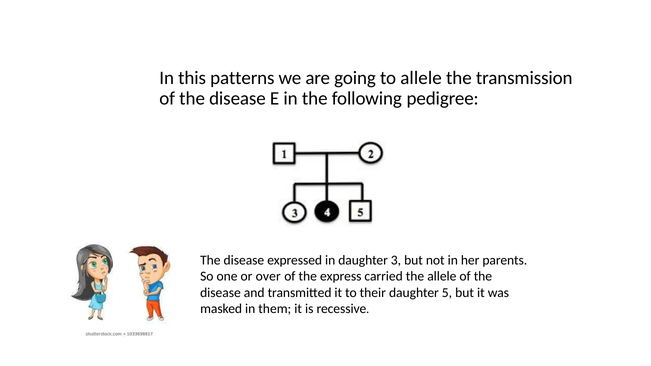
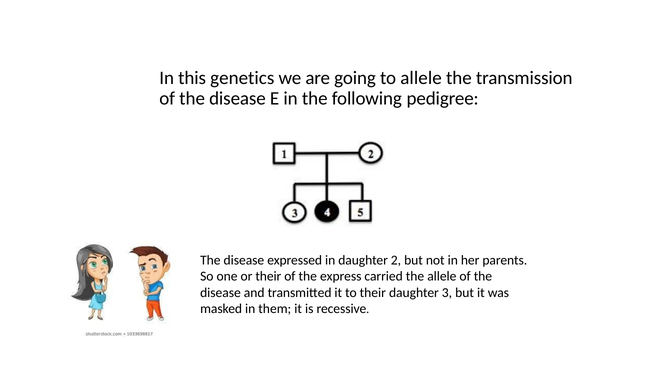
patterns: patterns -> genetics (242, 78)
3: 3 -> 2 (396, 260)
or over: over -> their (268, 276)
5: 5 -> 3 (447, 293)
